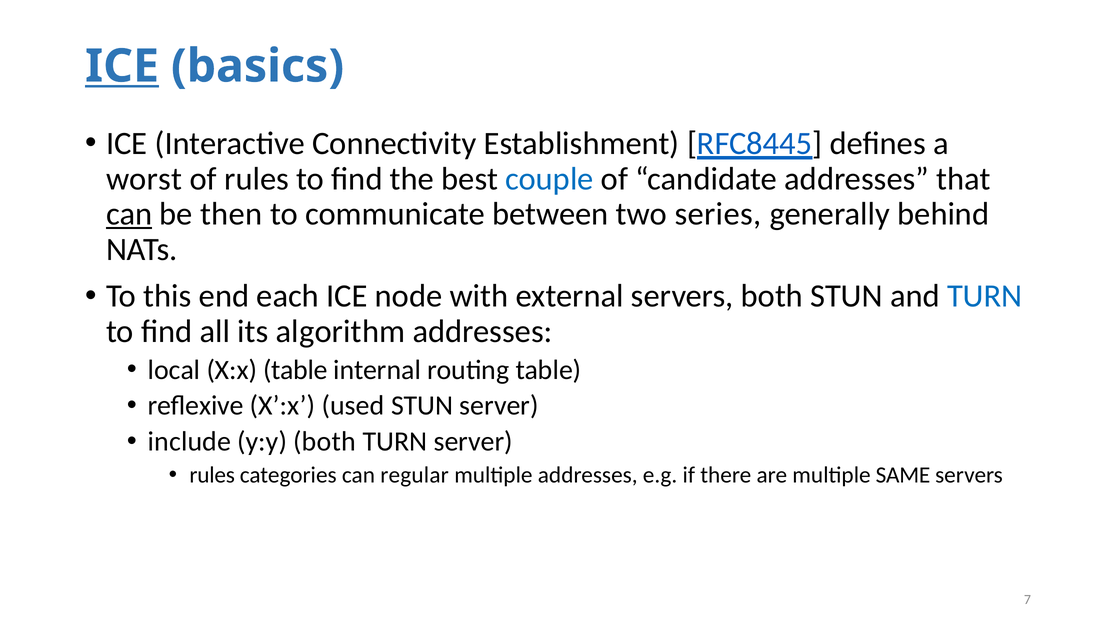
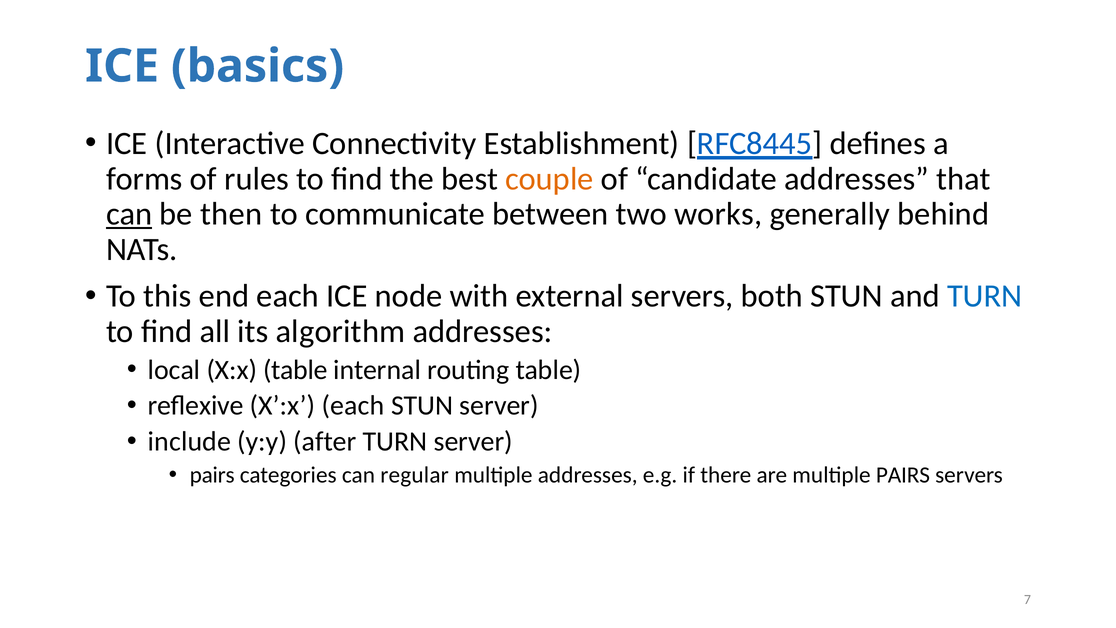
ICE underline: present -> none (122, 66)
worst: worst -> forms (144, 179)
couple colour: blue -> orange (549, 179)
series: series -> works (718, 214)
X’:x used: used -> each (353, 406)
y:y both: both -> after (325, 442)
rules: rules -> pairs (212, 475)
multiple SAME: SAME -> PAIRS (903, 475)
